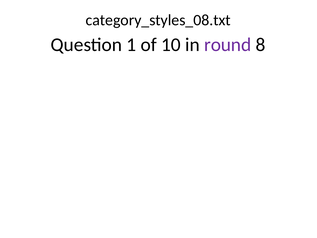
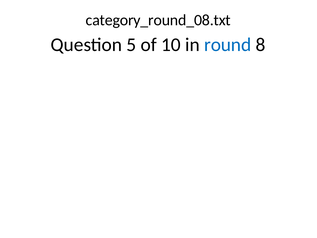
category_styles_08.txt: category_styles_08.txt -> category_round_08.txt (158, 20)
1: 1 -> 5 (131, 45)
round colour: purple -> blue (228, 45)
